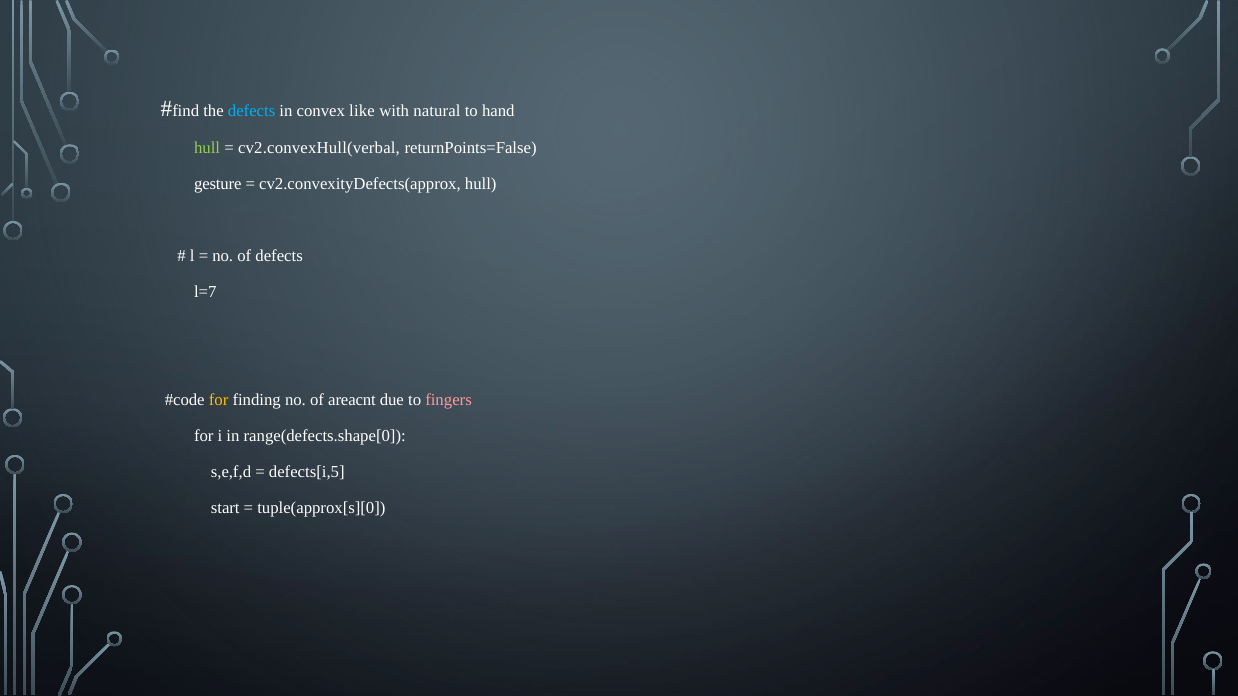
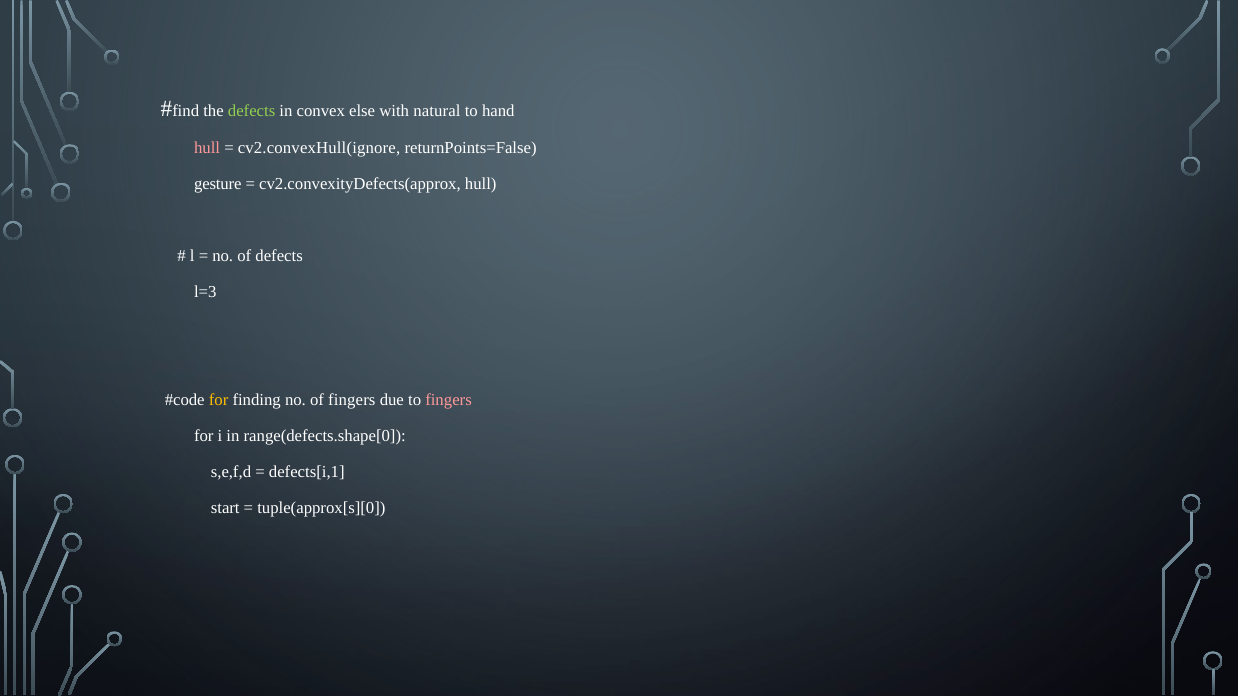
defects colour: light blue -> light green (252, 111)
like: like -> else (362, 111)
hull colour: light green -> pink (207, 148)
cv2.convexHull(verbal: cv2.convexHull(verbal -> cv2.convexHull(ignore (319, 148)
l=7: l=7 -> l=3 (205, 292)
of areacnt: areacnt -> fingers (352, 400)
defects[i,5: defects[i,5 -> defects[i,1 (307, 472)
